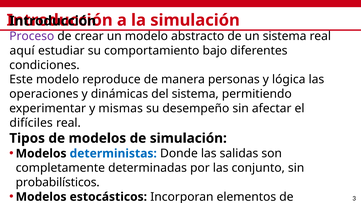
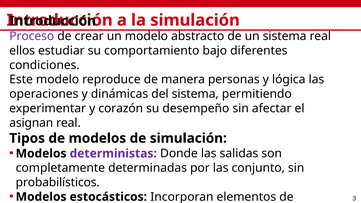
aquí: aquí -> ellos (22, 51)
mismas: mismas -> corazón (121, 108)
difíciles: difíciles -> asignan (31, 123)
deterministas colour: blue -> purple (113, 154)
